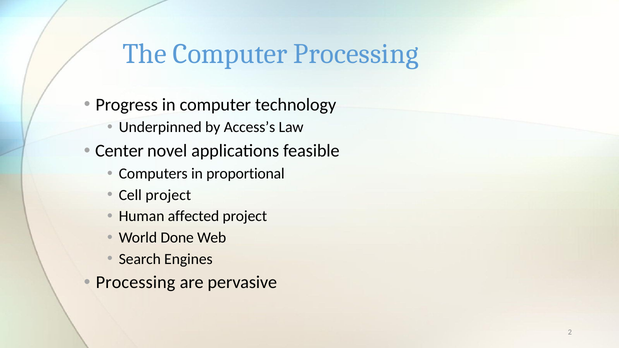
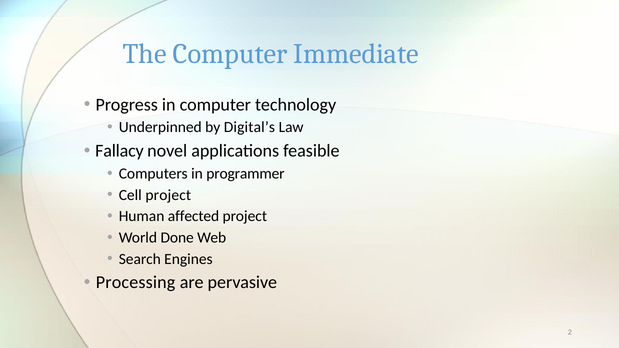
Computer Processing: Processing -> Immediate (356, 54)
Access’s: Access’s -> Digital’s (249, 127)
Center: Center -> Fallacy (119, 151)
proportional: proportional -> programmer (245, 174)
